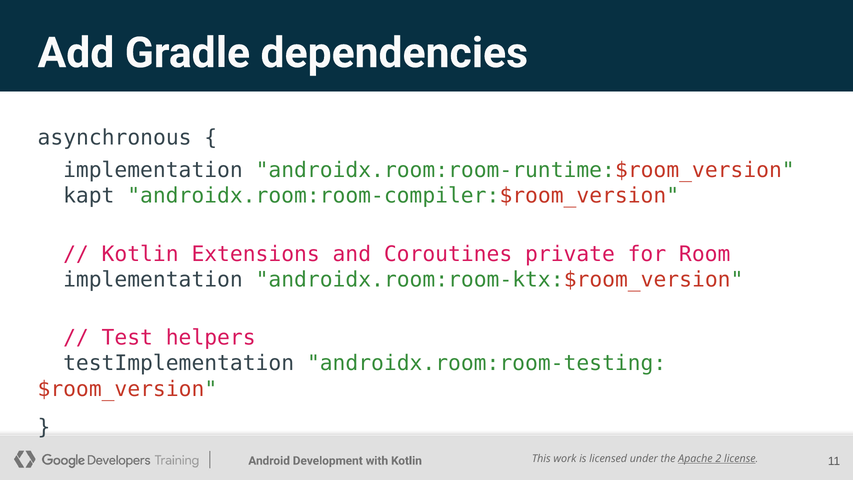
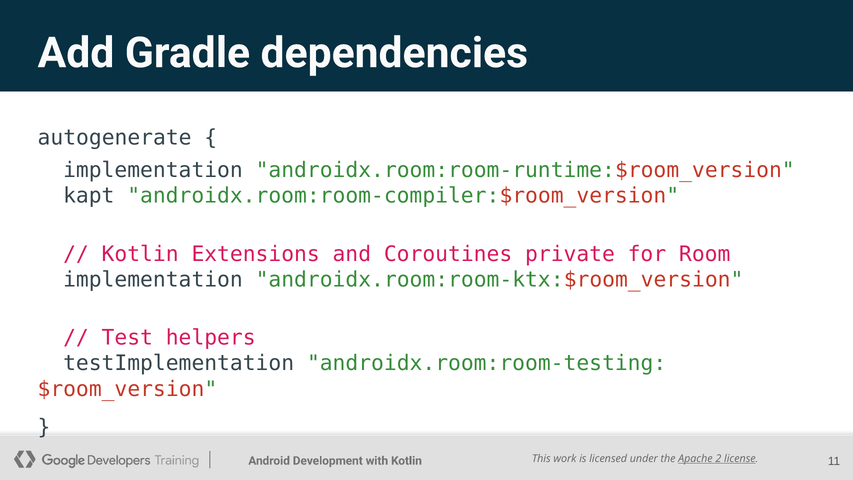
asynchronous: asynchronous -> autogenerate (115, 137)
